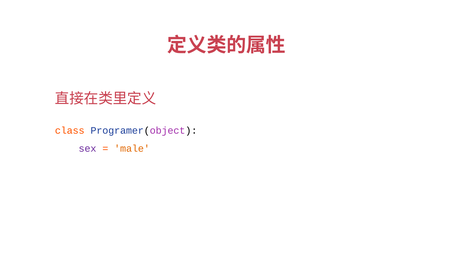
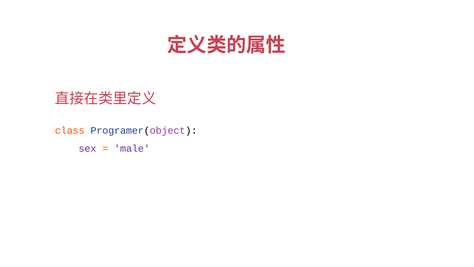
male colour: orange -> purple (132, 148)
